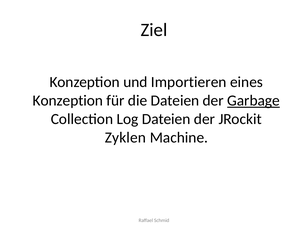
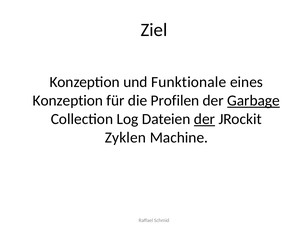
Importieren: Importieren -> Funktionale (189, 82)
die Dateien: Dateien -> Profilen (175, 101)
der underline: none -> present (204, 119)
